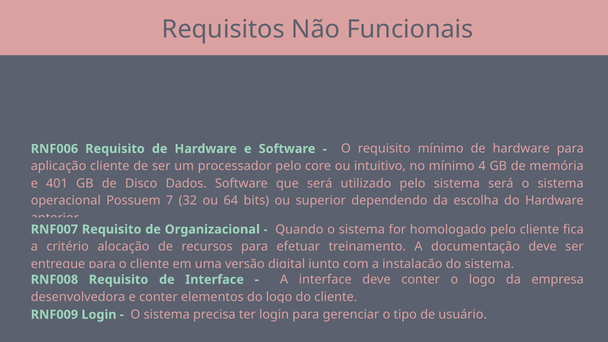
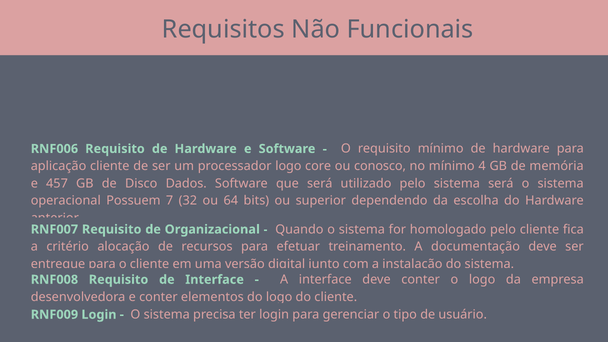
processador pelo: pelo -> logo (288, 166)
intuitivo: intuitivo -> conosco (380, 166)
401: 401 -> 457 (57, 183)
